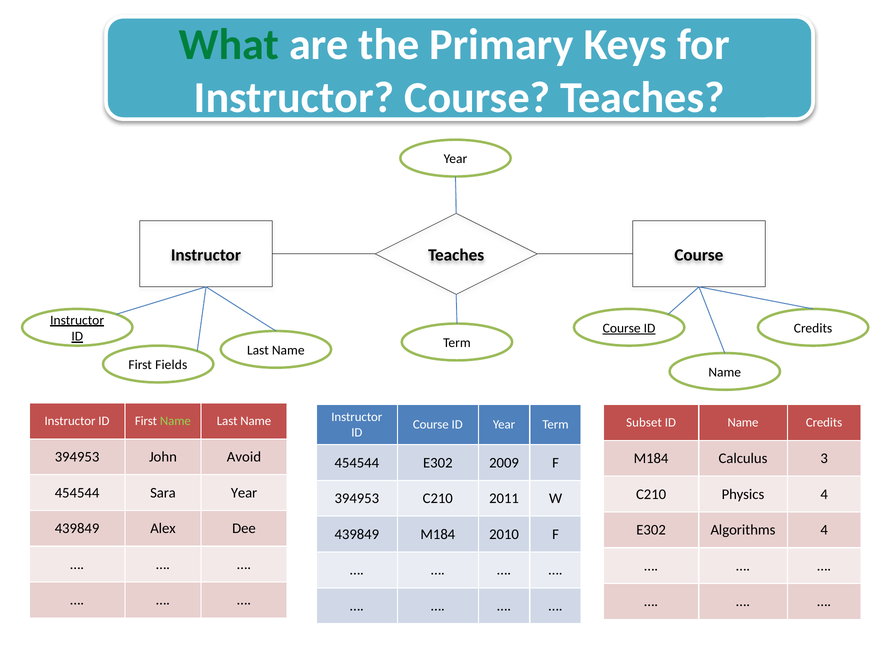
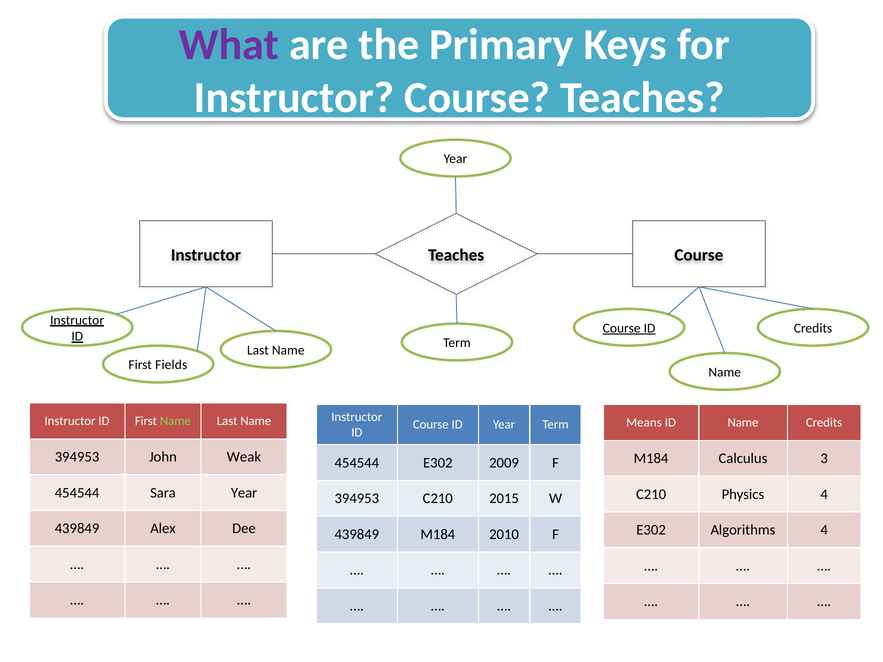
What colour: green -> purple (229, 45)
Subset: Subset -> Means (644, 423)
Avoid: Avoid -> Weak (244, 457)
2011: 2011 -> 2015 (504, 499)
